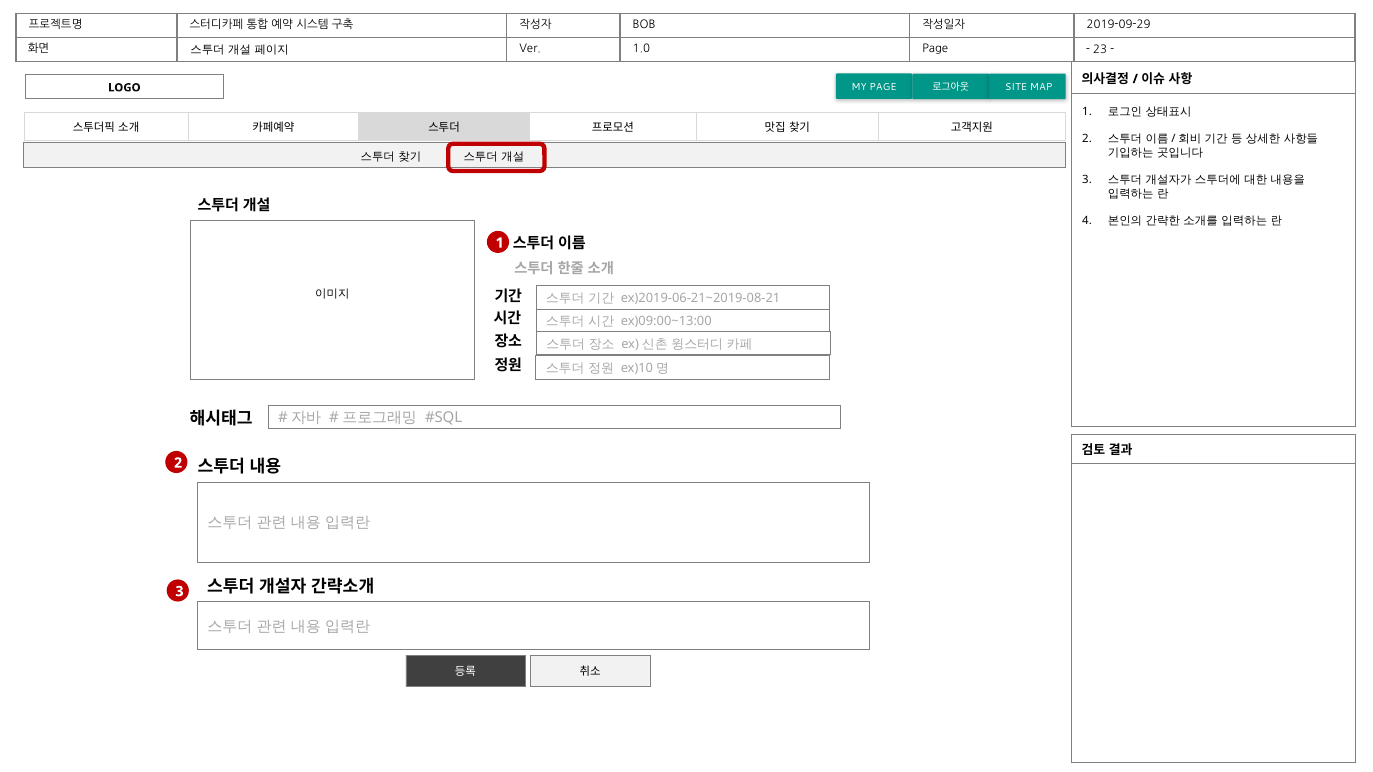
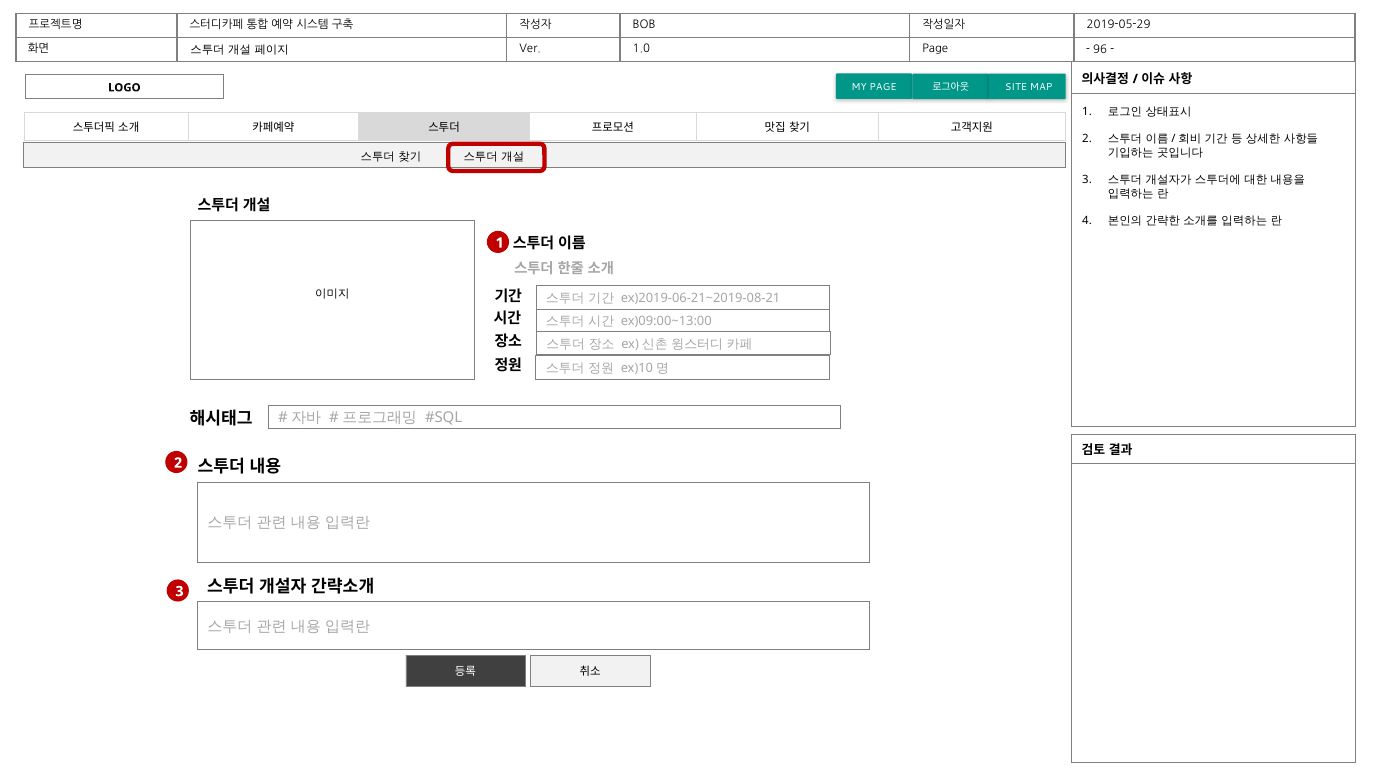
2019-09-29: 2019-09-29 -> 2019-05-29 (1119, 24)
23: 23 -> 96 (1100, 50)
